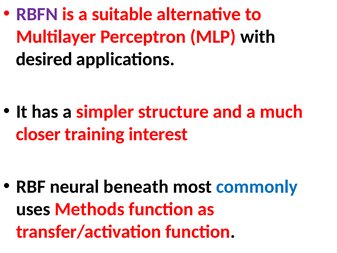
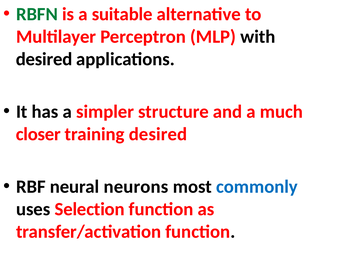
RBFN colour: purple -> green (37, 14)
training interest: interest -> desired (158, 134)
beneath: beneath -> neurons (136, 186)
Methods: Methods -> Selection (90, 209)
